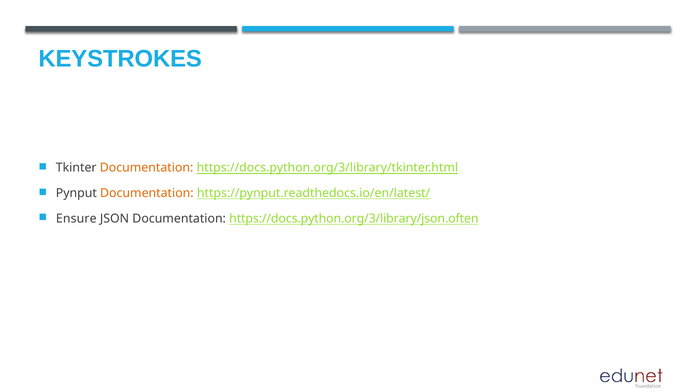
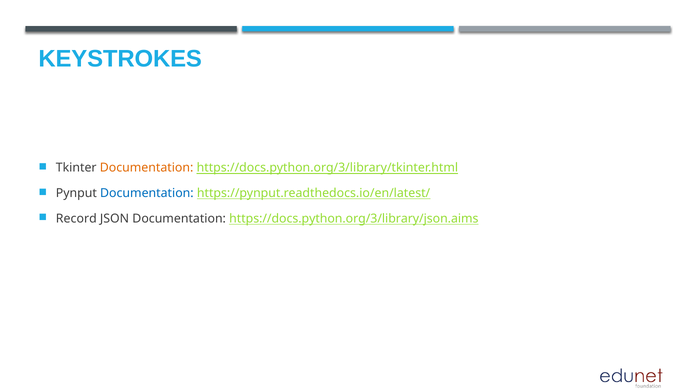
Documentation colour: orange -> blue (147, 193)
Ensure: Ensure -> Record (76, 218)
https://docs.python.org/3/library/json.often: https://docs.python.org/3/library/json.often -> https://docs.python.org/3/library/json.aims (354, 218)
